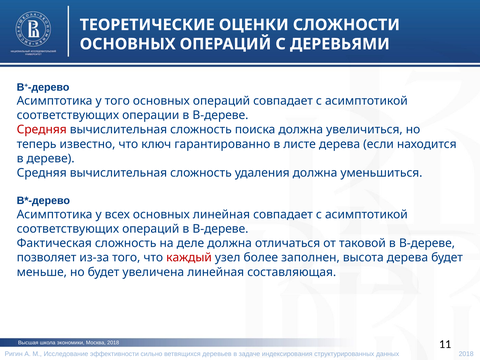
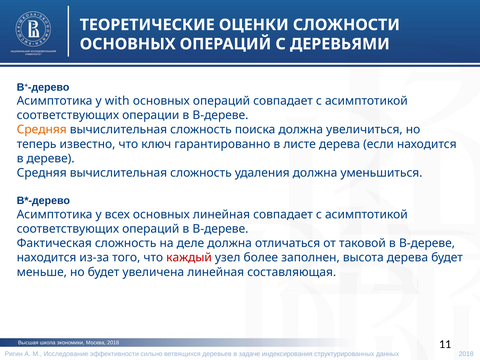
у того: того -> with (117, 101)
Средняя colour: red -> orange (42, 130)
позволяет: позволяет -> находится (47, 258)
